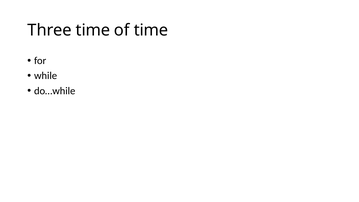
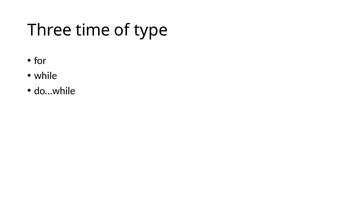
of time: time -> type (151, 30)
